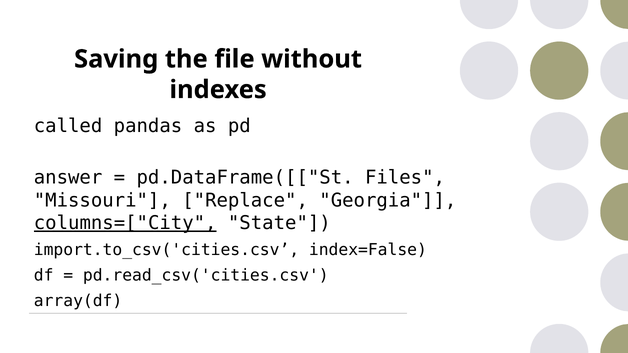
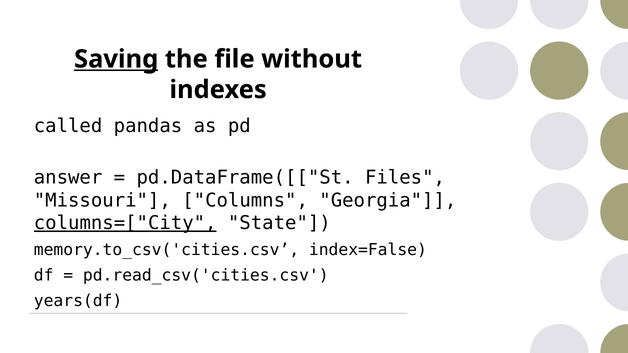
Saving underline: none -> present (116, 59)
Replace: Replace -> Columns (245, 201)
import.to_csv('cities.csv: import.to_csv('cities.csv -> memory.to_csv('cities.csv (166, 250)
array(df: array(df -> years(df (78, 301)
